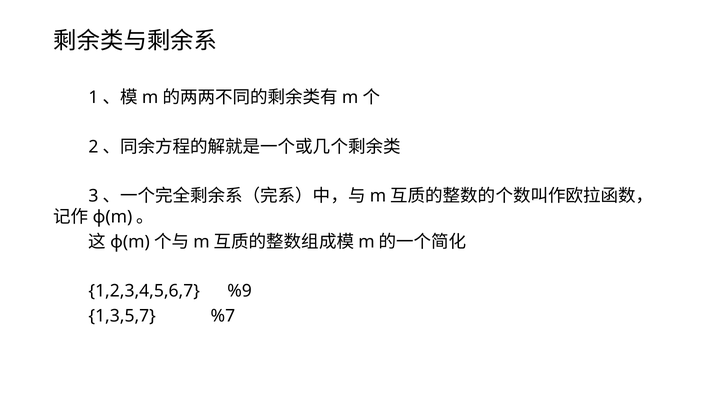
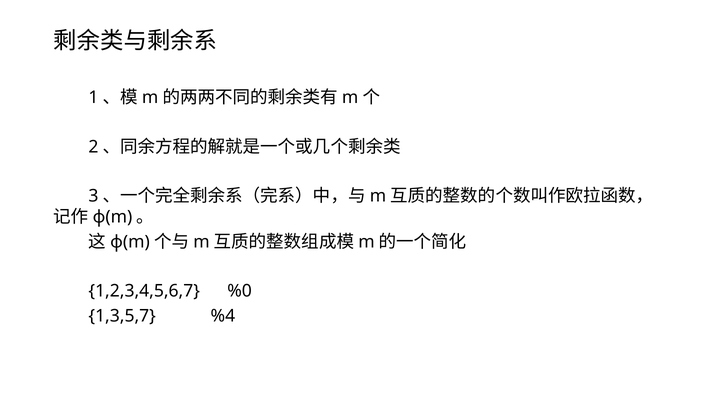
%9: %9 -> %0 (240, 291)
%7: %7 -> %4 (223, 316)
